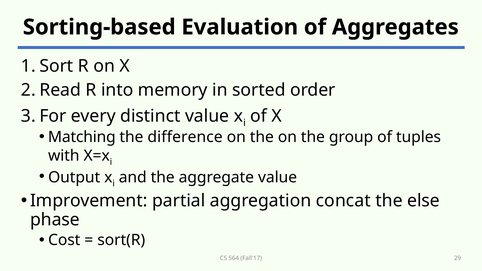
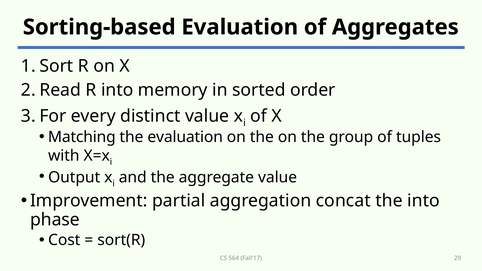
the difference: difference -> evaluation (185, 137)
the else: else -> into (423, 201)
